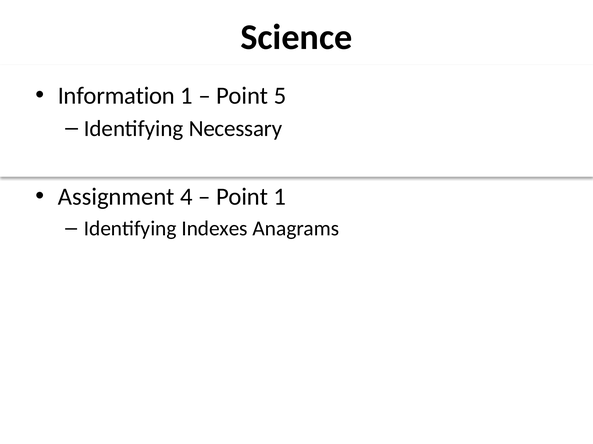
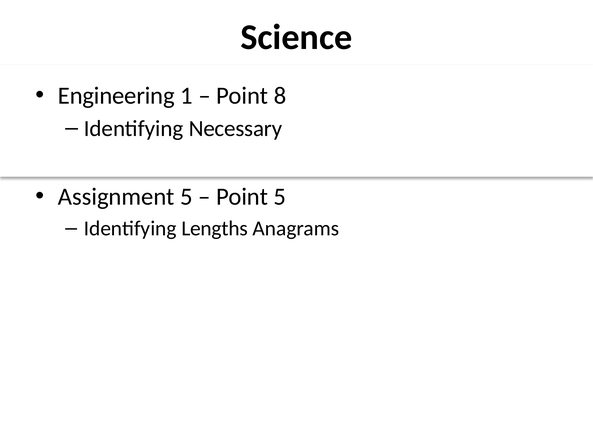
Information: Information -> Engineering (116, 96)
5: 5 -> 8 (280, 96)
Assignment 4: 4 -> 5 (186, 197)
Point 1: 1 -> 5 (280, 197)
Indexes: Indexes -> Lengths (215, 229)
